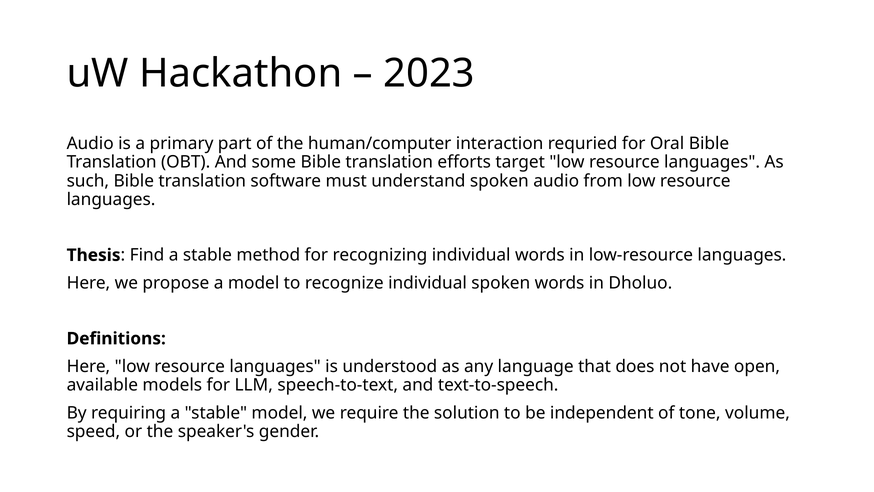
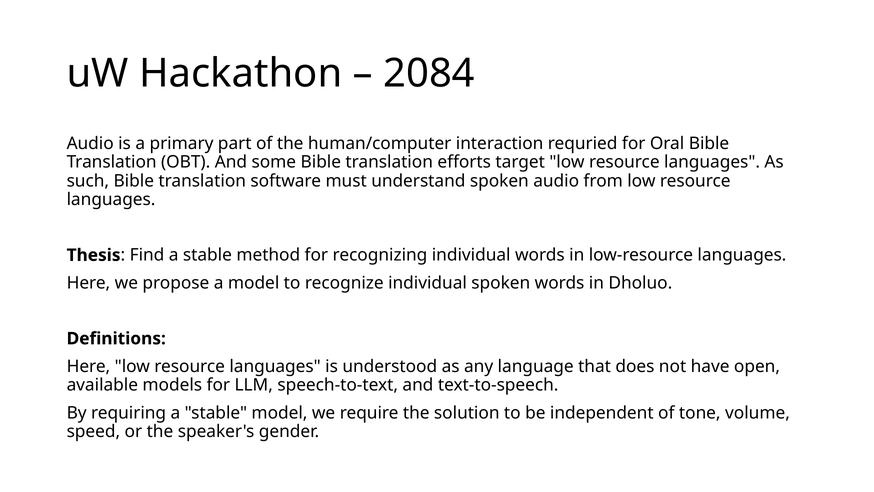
2023: 2023 -> 2084 (429, 73)
